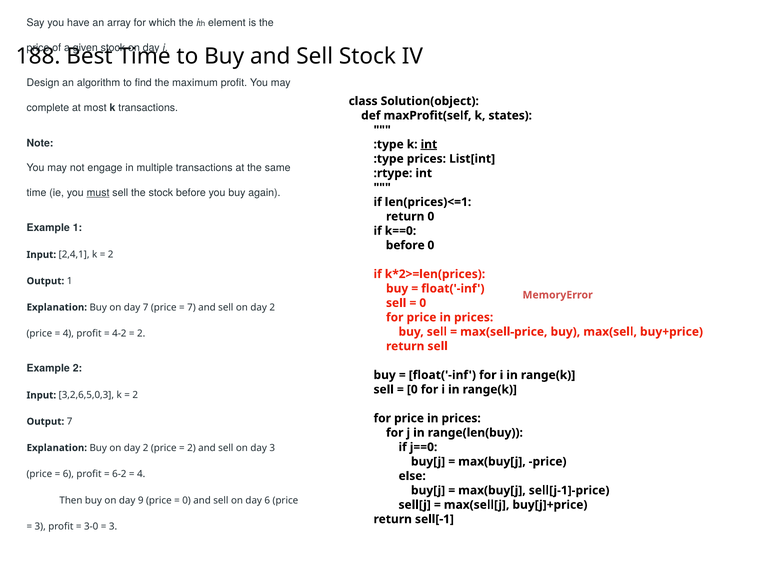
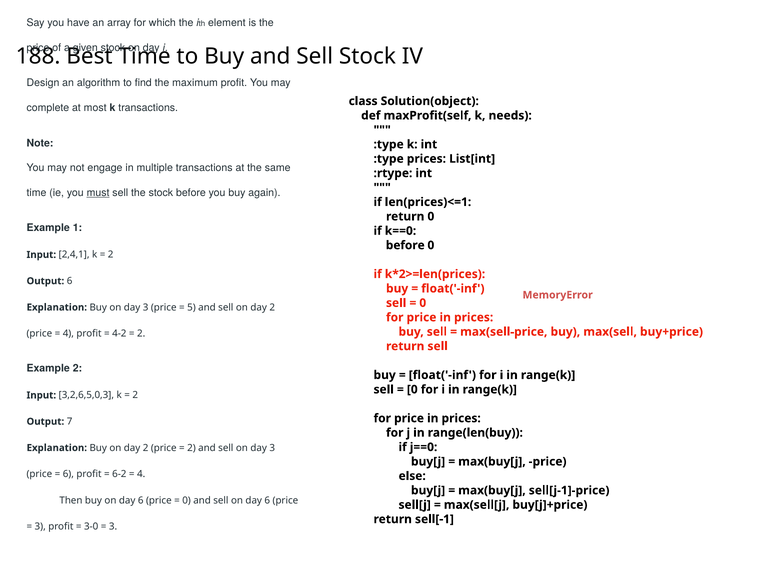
states: states -> needs (510, 116)
int underline: present -> none (429, 144)
Output 1: 1 -> 6 (70, 281)
Buy on day 7: 7 -> 3 (146, 308)
7: 7 -> 5 (191, 308)
buy on day 9: 9 -> 6 (141, 501)
